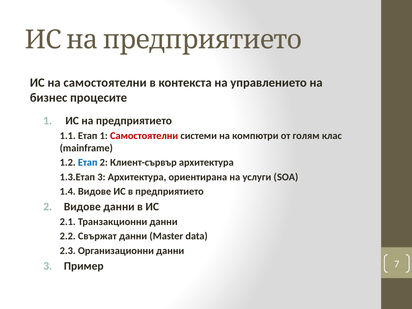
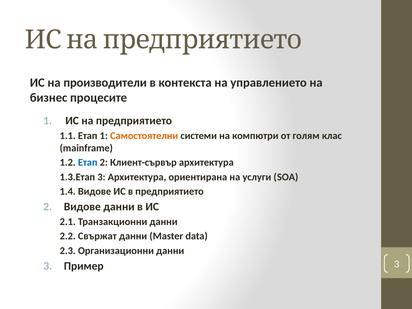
на самостоятелни: самостоятелни -> производители (105, 83)
Самостоятелни colour: red -> orange (144, 136)
Пример 7: 7 -> 3 (397, 264)
